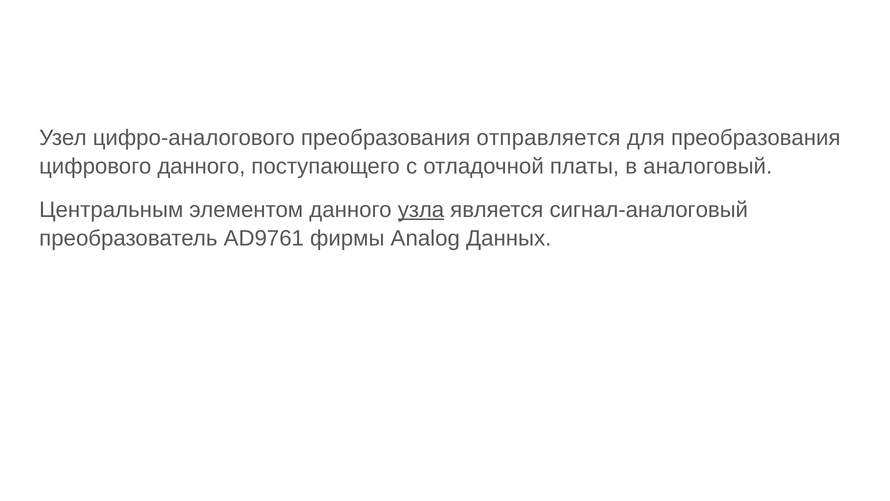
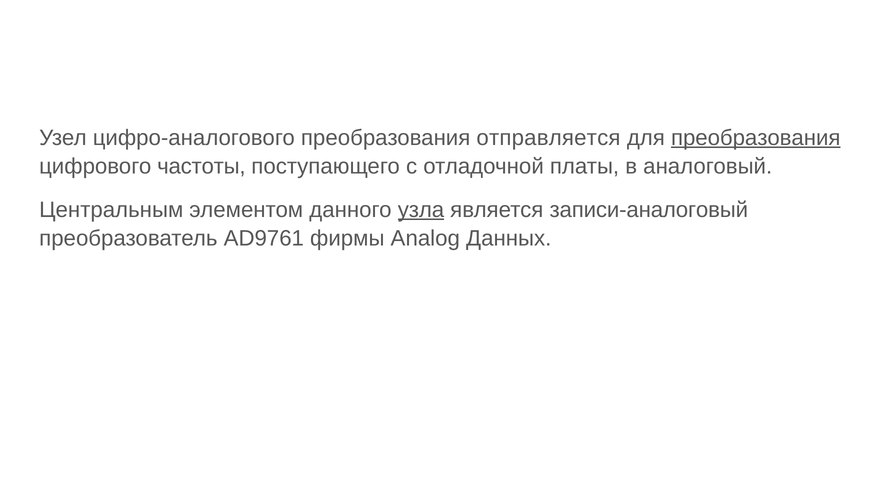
преобразования underline: none -> present (756, 138)
цифрового данного: данного -> частоты (201, 166)
сигнал-аналоговый: сигнал-аналоговый -> записи-аналоговый (649, 210)
